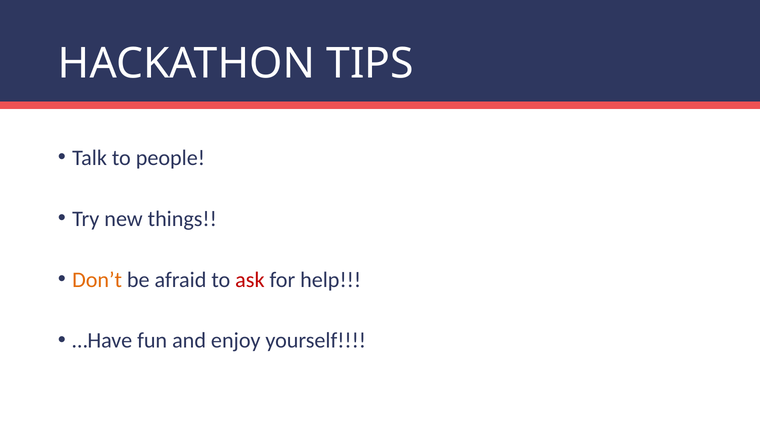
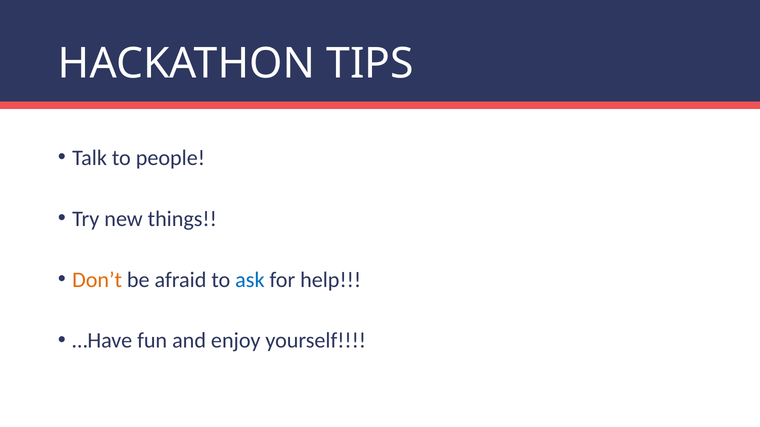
ask colour: red -> blue (250, 280)
